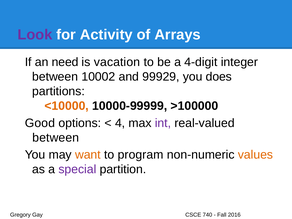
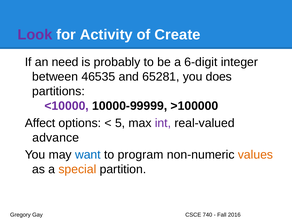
Arrays: Arrays -> Create (177, 35)
vacation: vacation -> probably (117, 62)
4-digit: 4-digit -> 6-digit (201, 62)
10002: 10002 -> 46535 (98, 77)
99929: 99929 -> 65281 (161, 77)
<10000 colour: orange -> purple (67, 106)
Good: Good -> Affect (40, 123)
4: 4 -> 5 (120, 123)
between: between -> advance (56, 138)
want colour: orange -> blue (88, 155)
special colour: purple -> orange (77, 169)
